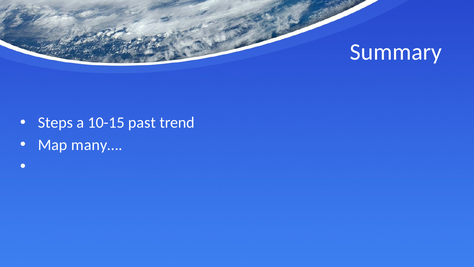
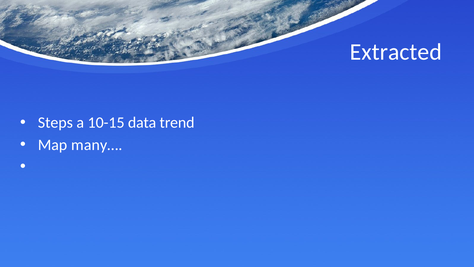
Summary: Summary -> Extracted (396, 52)
past: past -> data (142, 123)
